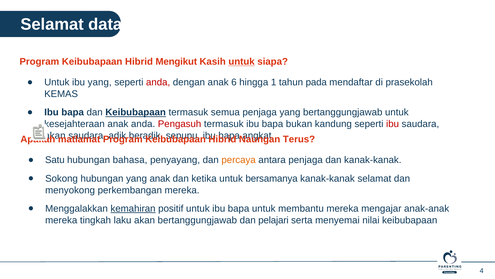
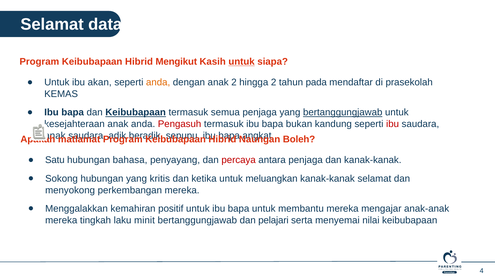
ibu yang: yang -> akan (100, 82)
anda colour: red -> orange (158, 82)
anak 6: 6 -> 2 (234, 82)
hingga 1: 1 -> 2 (274, 82)
bertanggungjawab underline: none -> present (343, 112)
akan: akan -> anak (55, 135)
Terus: Terus -> Boleh (299, 139)
percaya colour: orange -> red (239, 160)
yang anak: anak -> kritis (160, 178)
bersamanya: bersamanya -> meluangkan (272, 178)
kemahiran underline: present -> none (133, 208)
laku akan: akan -> minit (145, 220)
